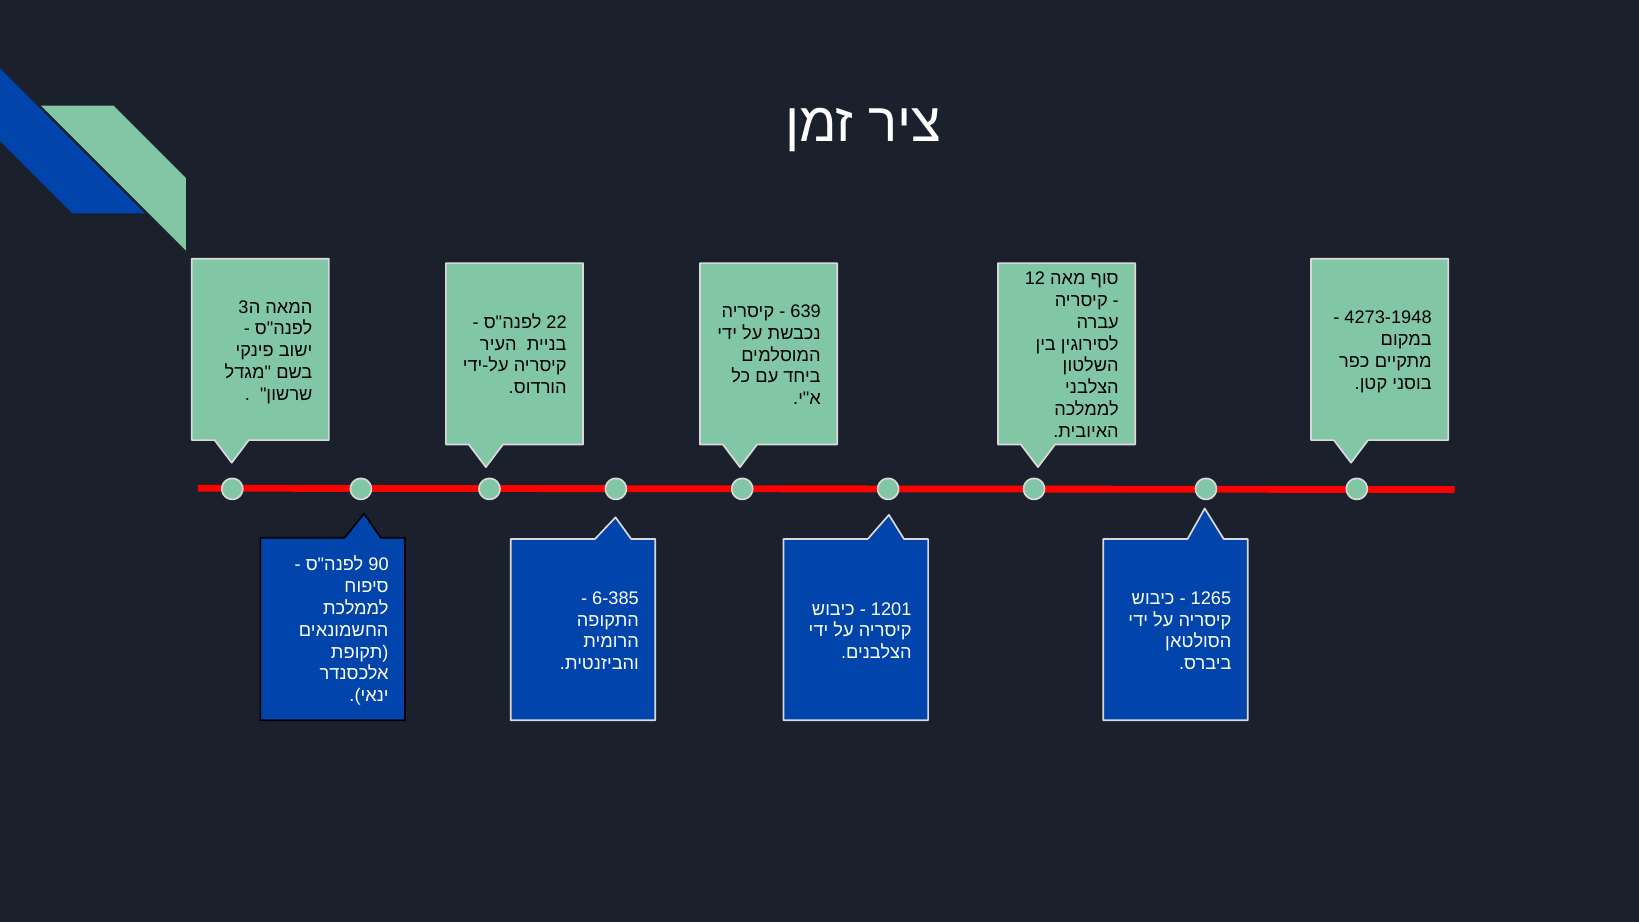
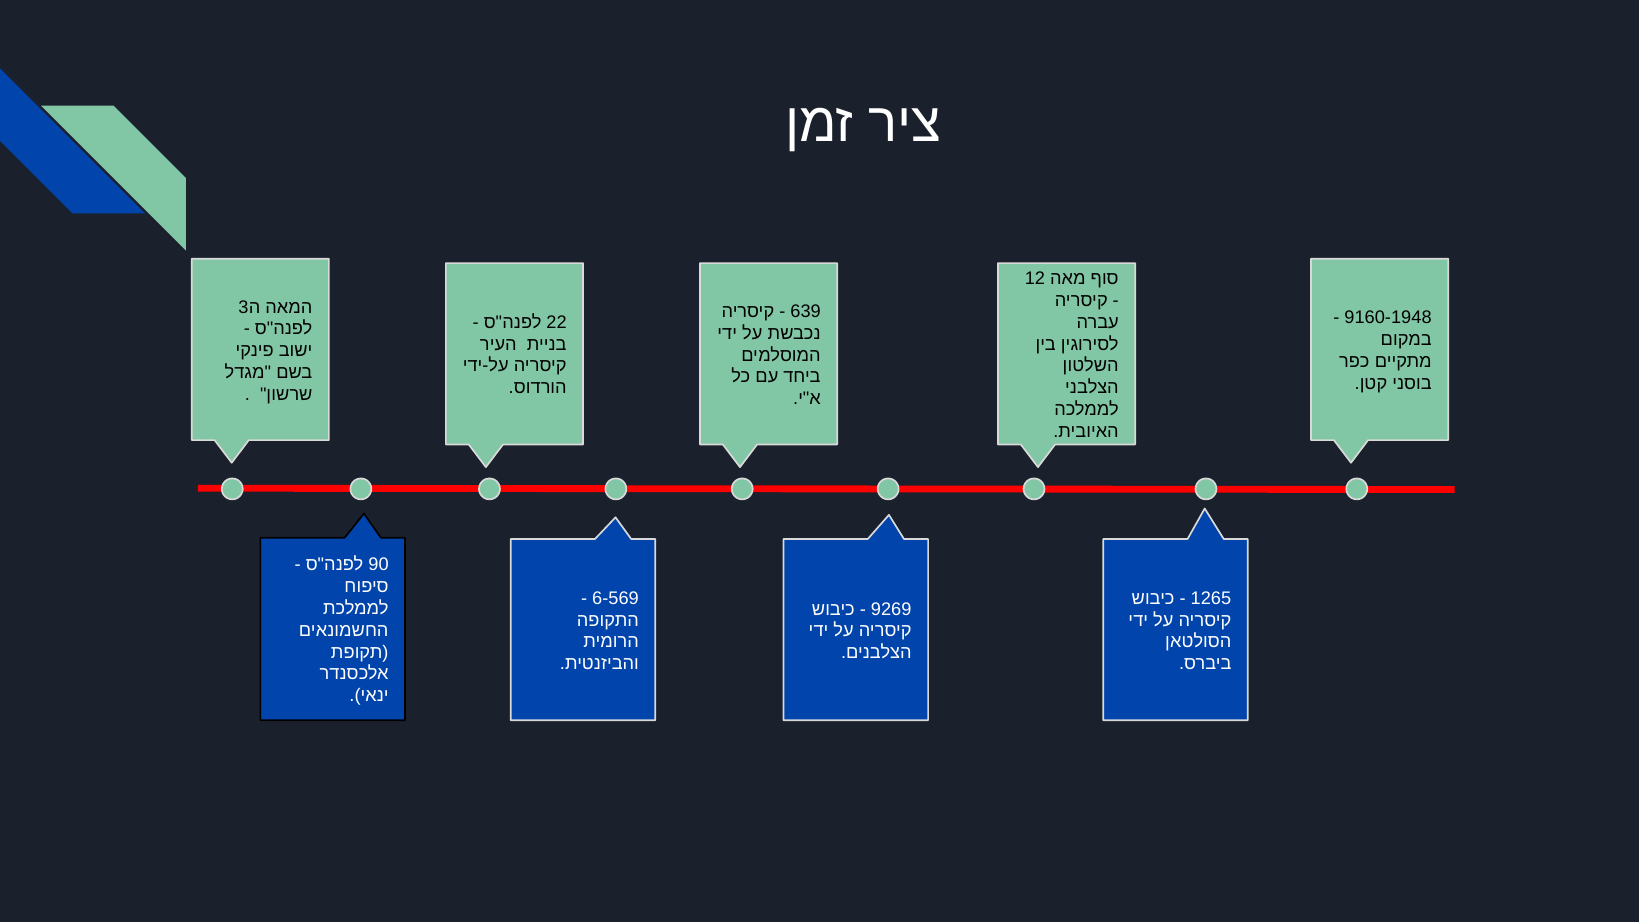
4273-1948: 4273-1948 -> 9160-1948 (1388, 318)
6-385: 6-385 -> 6-569 (615, 598)
1201: 1201 -> 9269 (891, 609)
